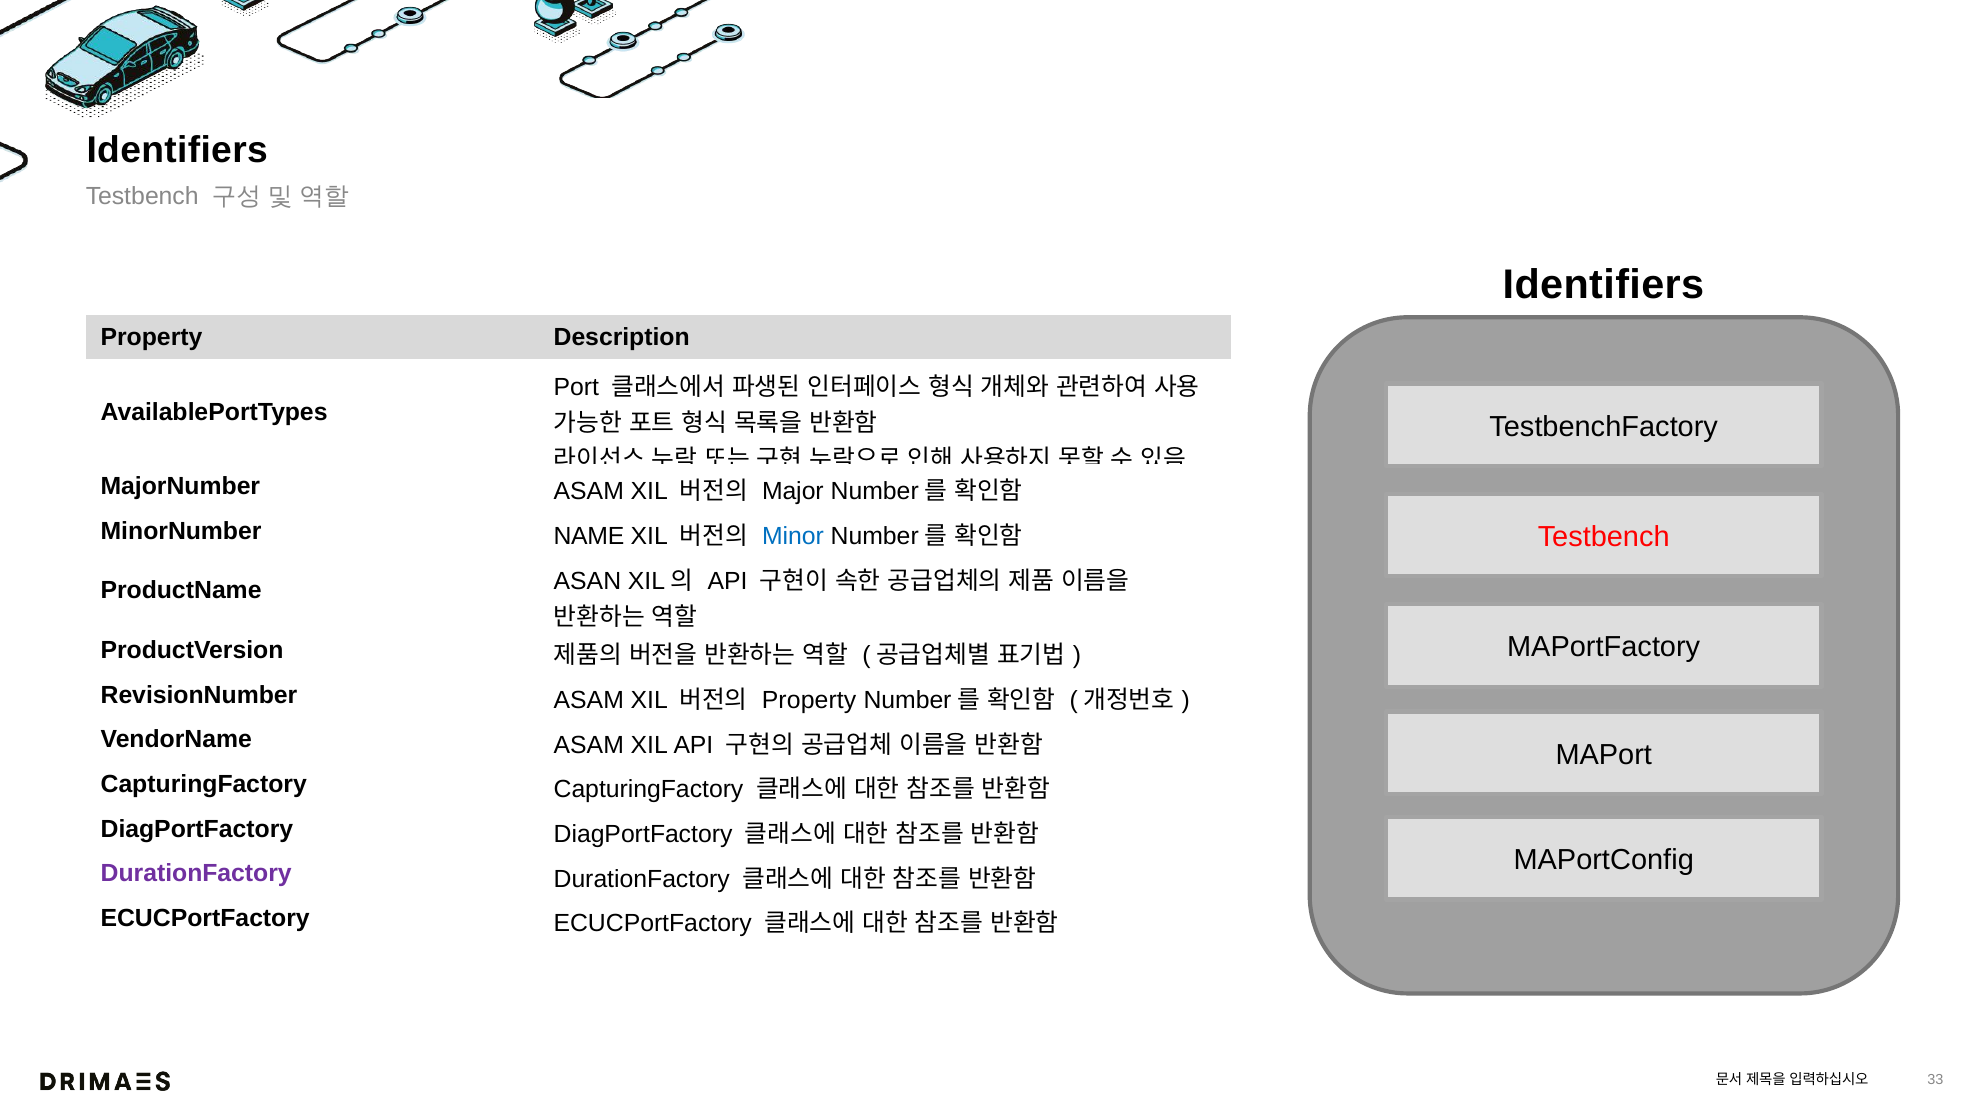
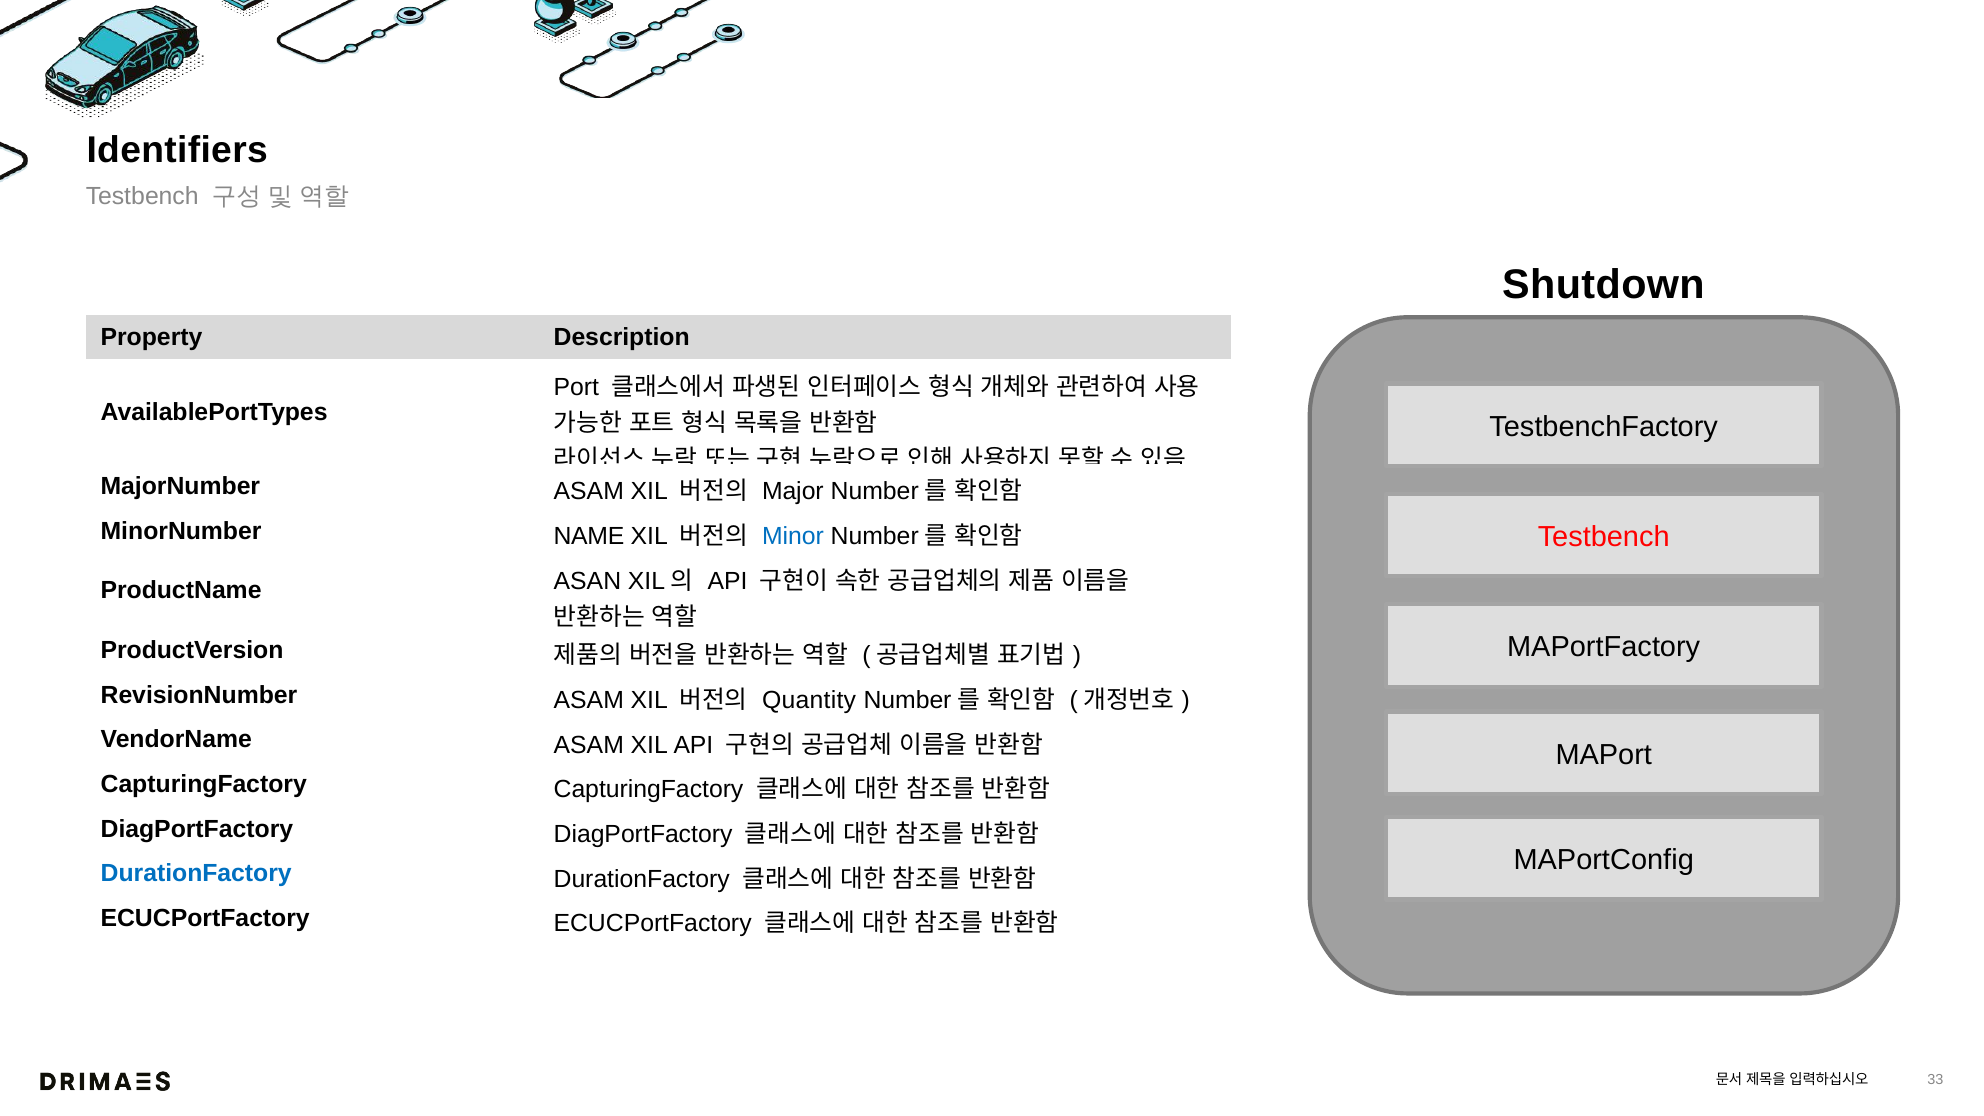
Identifiers: Identifiers -> Shutdown (1603, 285)
Property: Property -> Quantity (809, 700)
DurationFactory colour: purple -> blue (196, 874)
